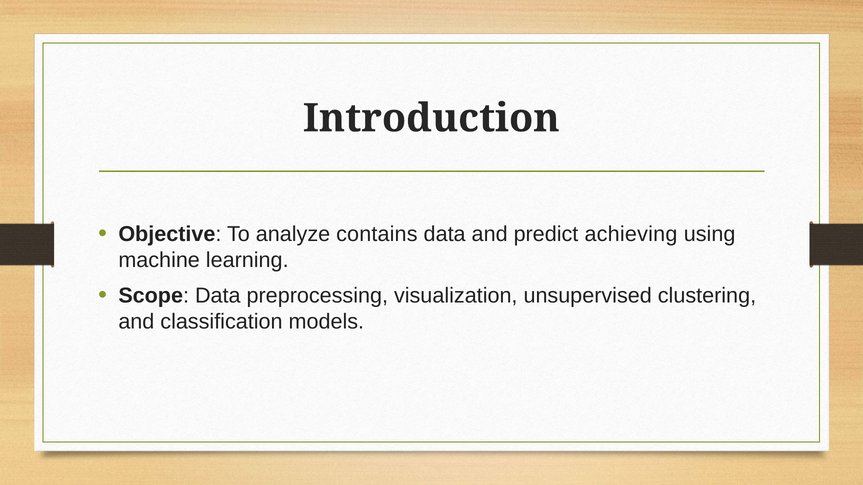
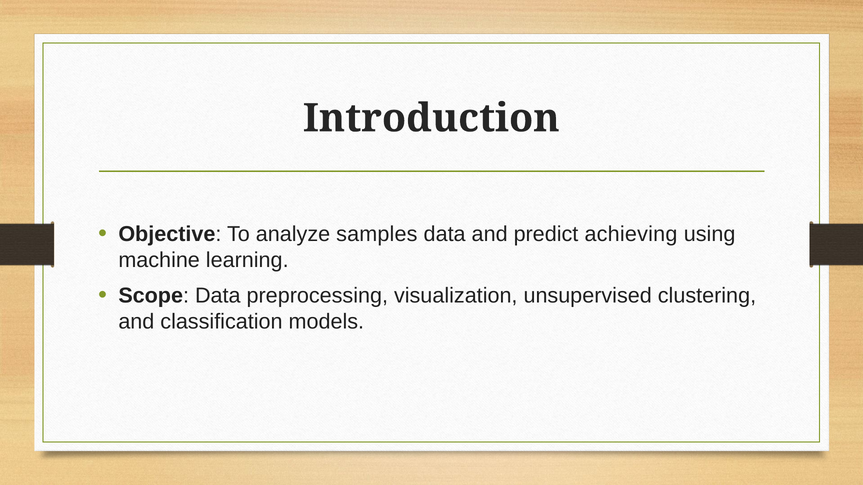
contains: contains -> samples (377, 234)
